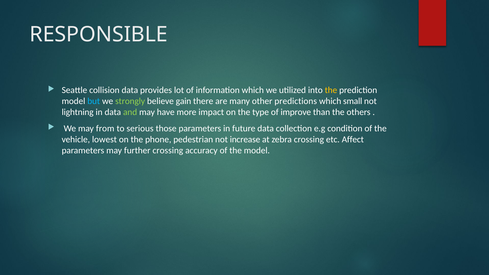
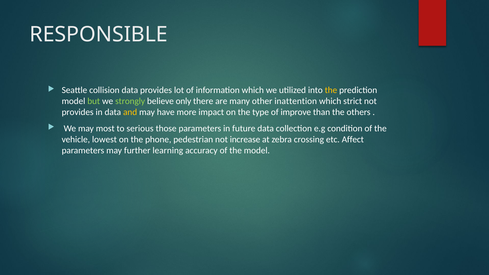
but colour: light blue -> light green (94, 101)
gain: gain -> only (184, 101)
predictions: predictions -> inattention (296, 101)
small: small -> strict (353, 101)
lightning: lightning -> provides (78, 112)
and colour: light green -> yellow (130, 112)
from: from -> most (105, 128)
further crossing: crossing -> learning (168, 150)
